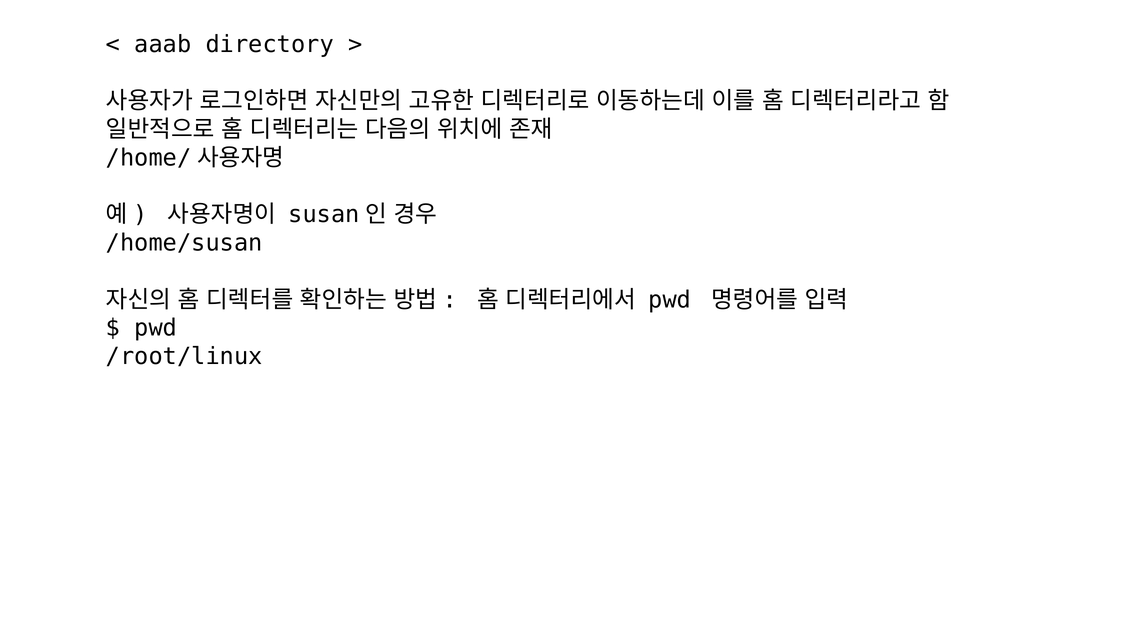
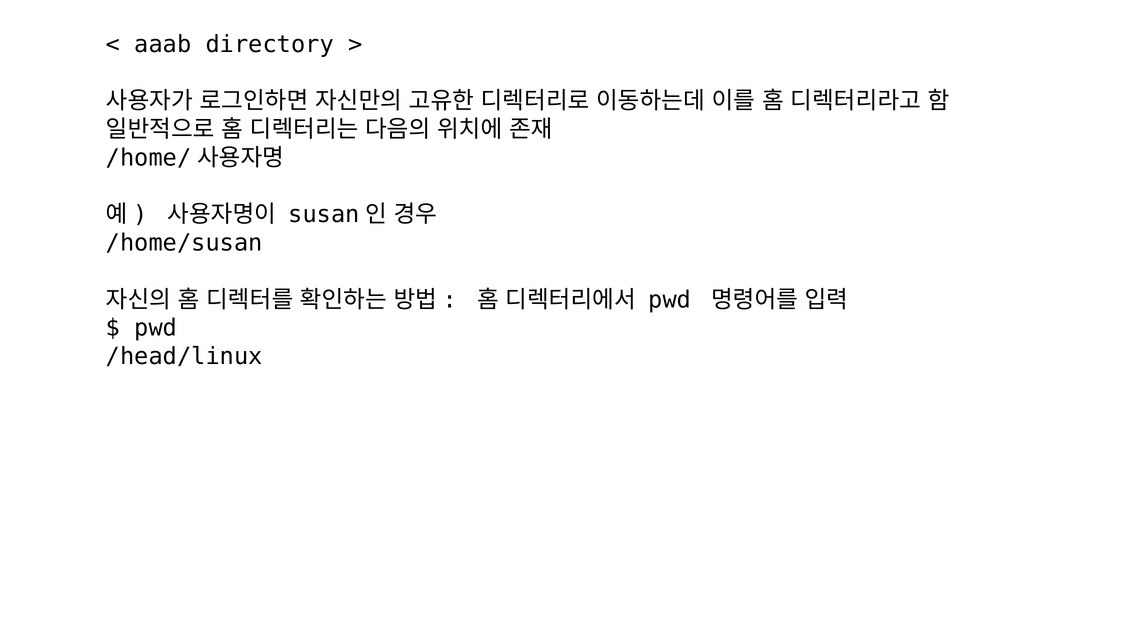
/root/linux: /root/linux -> /head/linux (184, 356)
